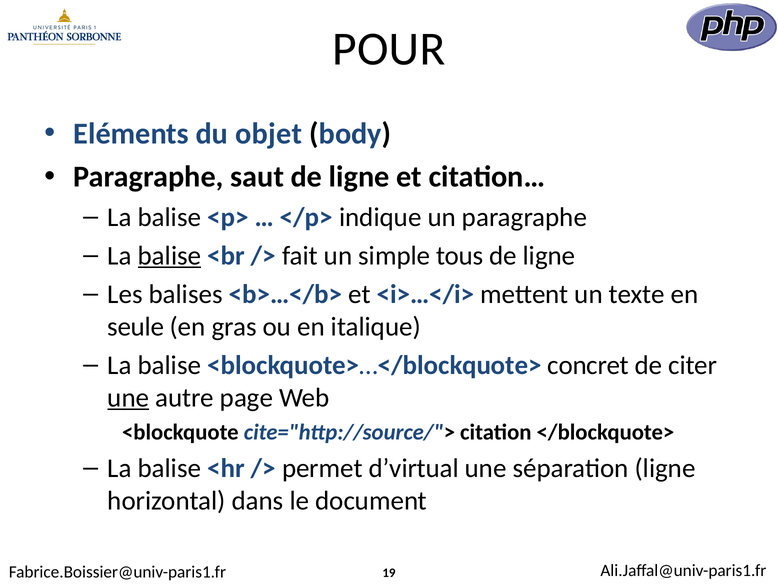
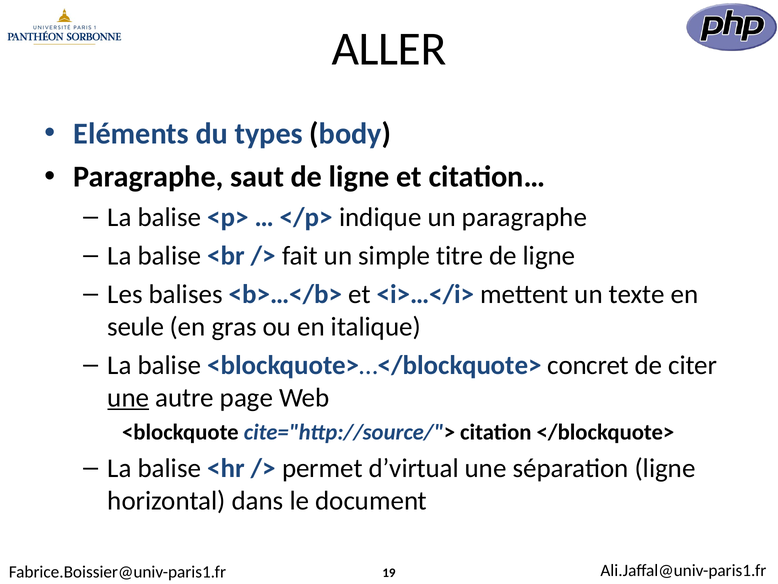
POUR: POUR -> ALLER (389, 49)
objet: objet -> types (269, 134)
balise underline: present -> none (169, 256)
tous: tous -> titre (460, 256)
